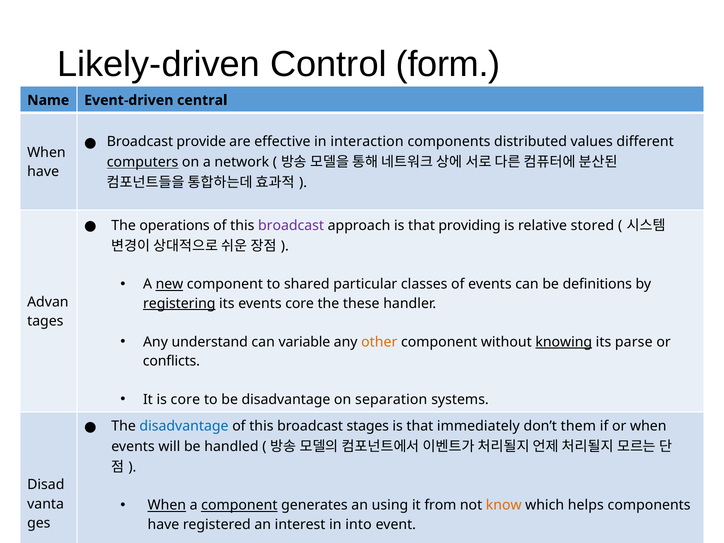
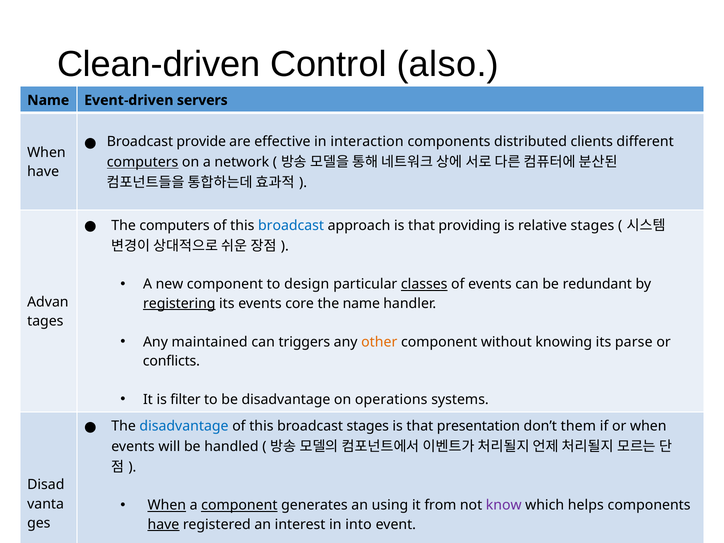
Likely-driven: Likely-driven -> Clean-driven (159, 64)
form: form -> also (448, 64)
central: central -> servers (202, 100)
values: values -> clients (592, 142)
The operations: operations -> computers (175, 225)
broadcast colour: purple -> blue (291, 225)
relative stored: stored -> stages (592, 225)
new underline: present -> none (169, 284)
shared: shared -> design (307, 284)
classes underline: none -> present (424, 284)
definitions: definitions -> redundant (597, 284)
the these: these -> name (361, 304)
understand: understand -> maintained (210, 342)
variable: variable -> triggers (304, 342)
knowing underline: present -> none (564, 342)
is core: core -> filter (185, 399)
separation: separation -> operations (391, 399)
immediately: immediately -> presentation (478, 426)
know colour: orange -> purple (504, 505)
have underline: none -> present (163, 524)
